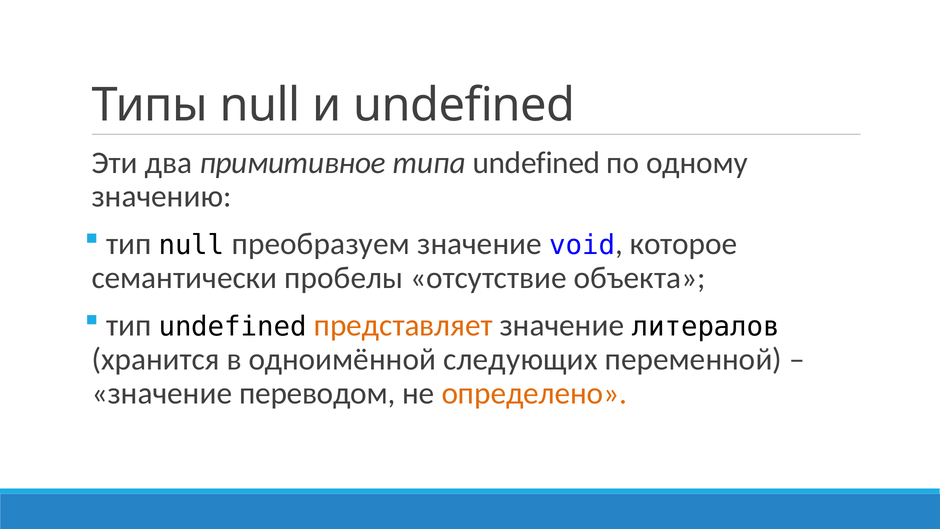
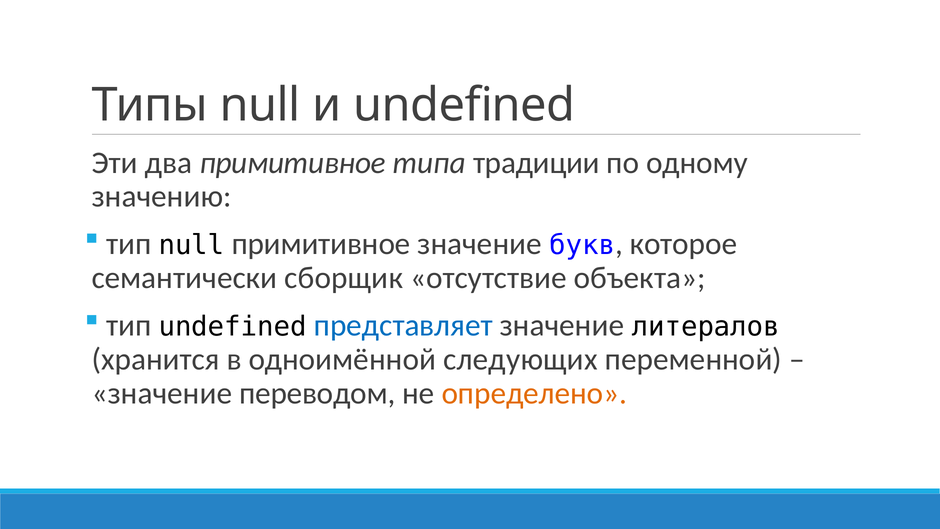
типа undefined: undefined -> традиции (536, 163)
null преобразуем: преобразуем -> примитивное (321, 244)
void: void -> букв (582, 245)
пробелы: пробелы -> сборщик (344, 278)
представляет colour: orange -> blue (403, 325)
